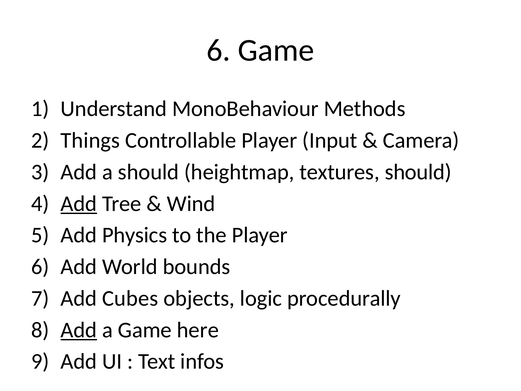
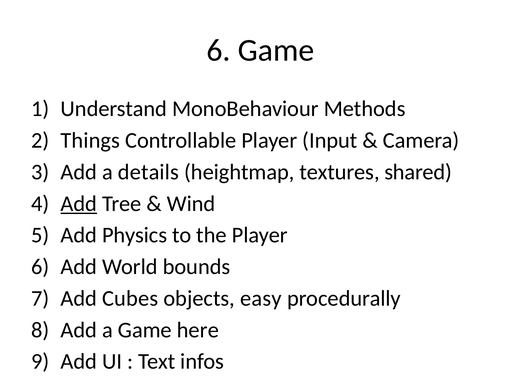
a should: should -> details (148, 172)
textures should: should -> shared (418, 172)
logic: logic -> easy (261, 298)
Add underline: present -> none (79, 330)
